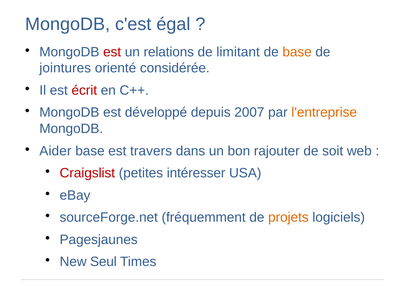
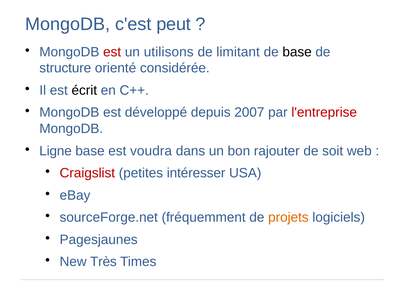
égal: égal -> peut (174, 24)
relations: relations -> utilisons (169, 52)
base colour: orange -> black (297, 52)
jointures: jointures -> structure (65, 68)
écrit colour: red -> black (84, 90)
l'entreprise colour: orange -> red (324, 112)
Aider: Aider -> Ligne (56, 151)
travers: travers -> voudra (151, 151)
Seul: Seul -> Très (103, 262)
